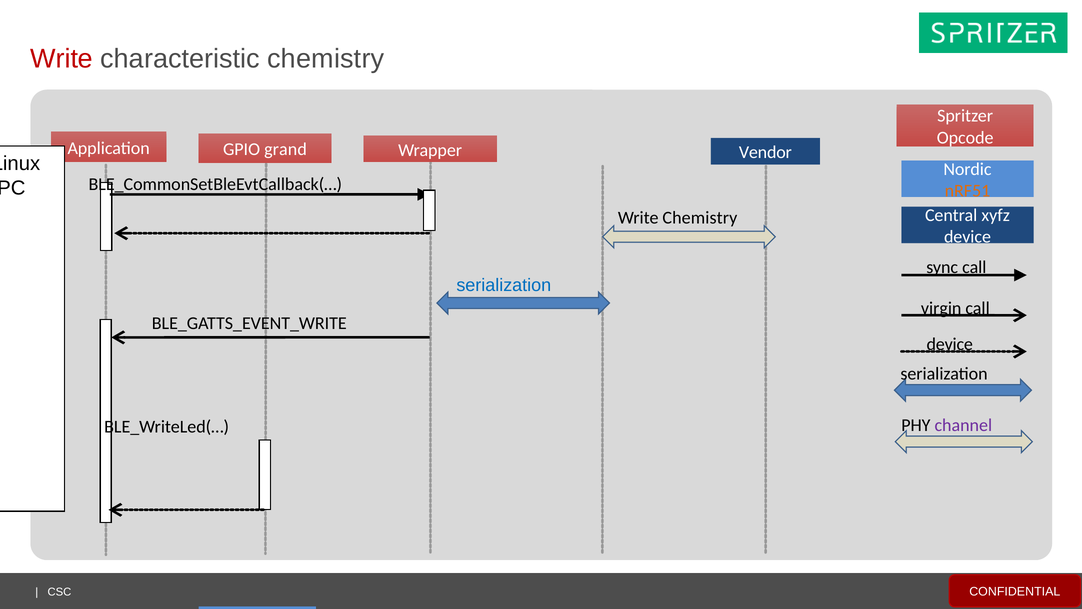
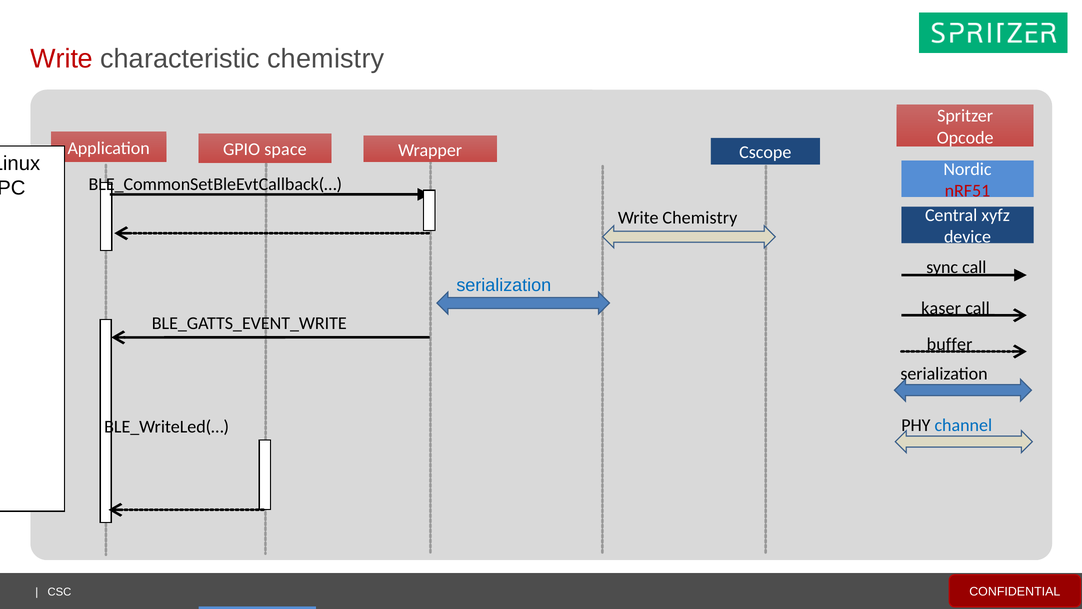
grand: grand -> space (285, 149)
Vendor: Vendor -> Cscope (765, 152)
nRF51 colour: orange -> red (967, 191)
virgin: virgin -> kaser (941, 308)
device: device -> buffer (950, 344)
channel colour: purple -> blue (963, 425)
